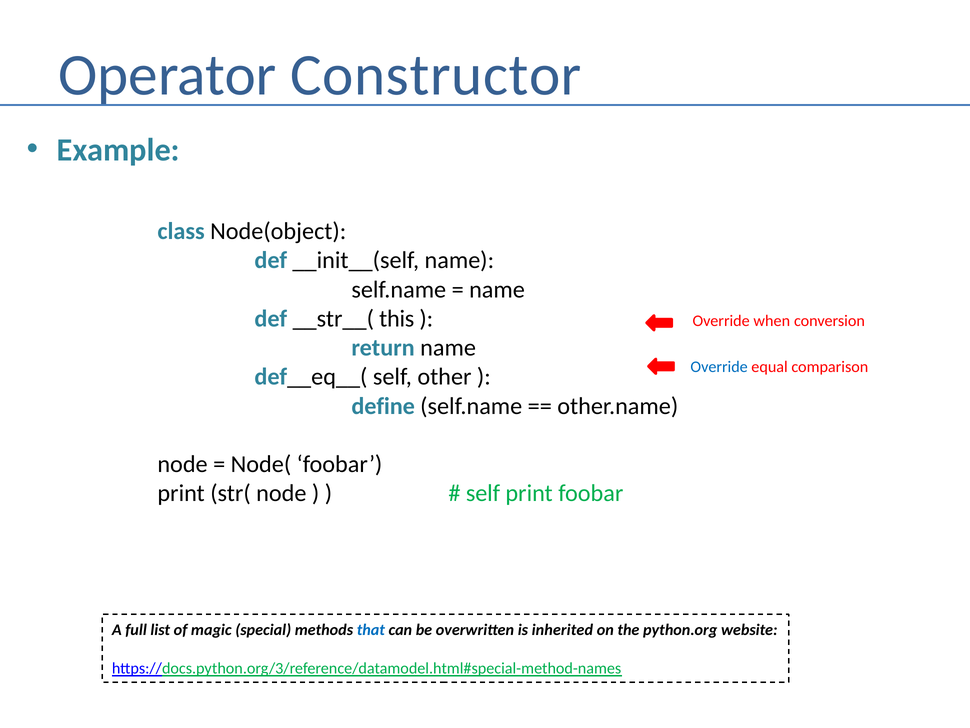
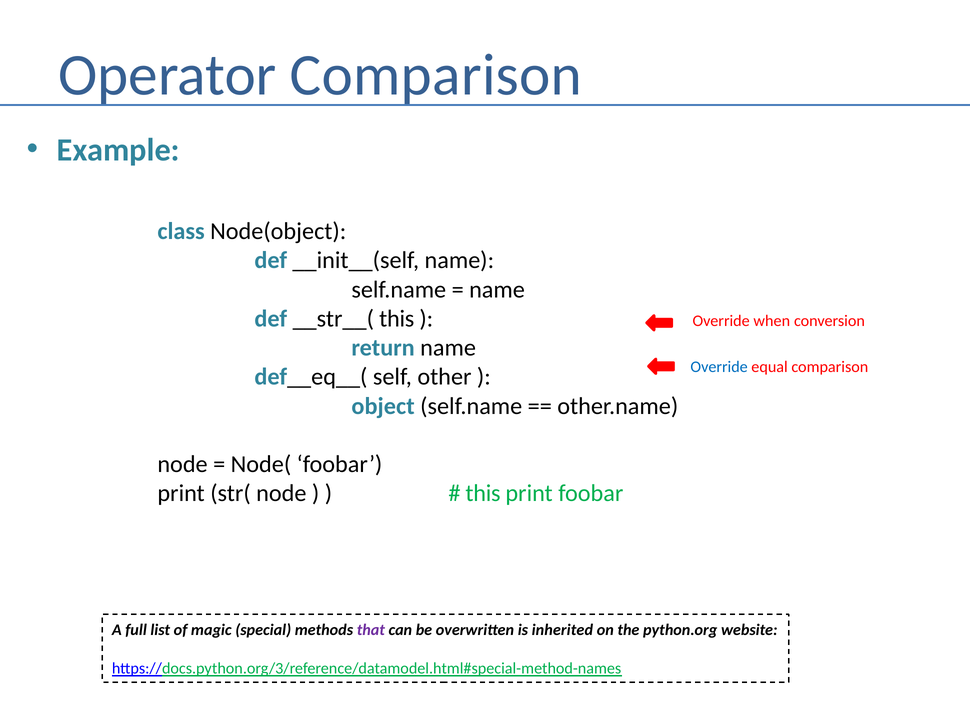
Operator Constructor: Constructor -> Comparison (436, 75)
define: define -> object (383, 406)
self: self -> this (483, 493)
that colour: blue -> purple (371, 629)
